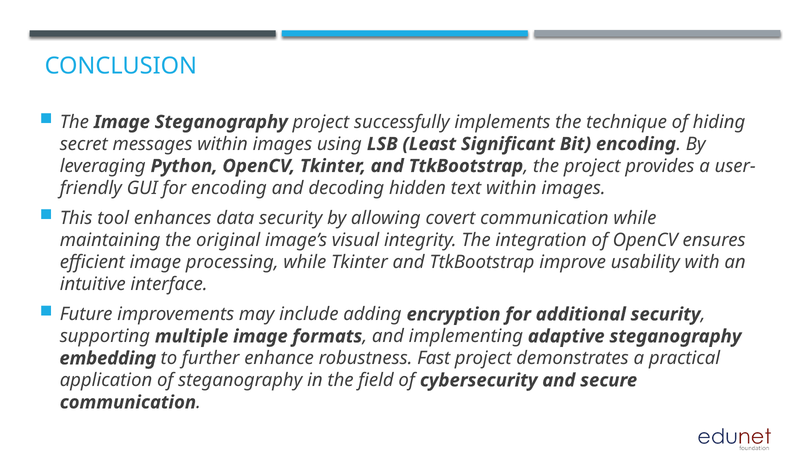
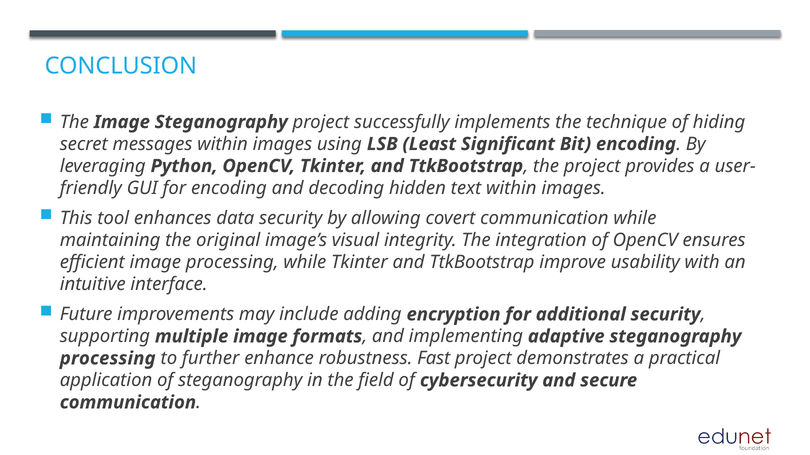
embedding: embedding -> processing (108, 359)
